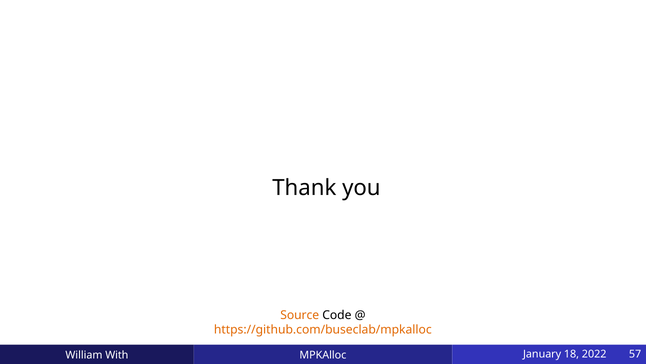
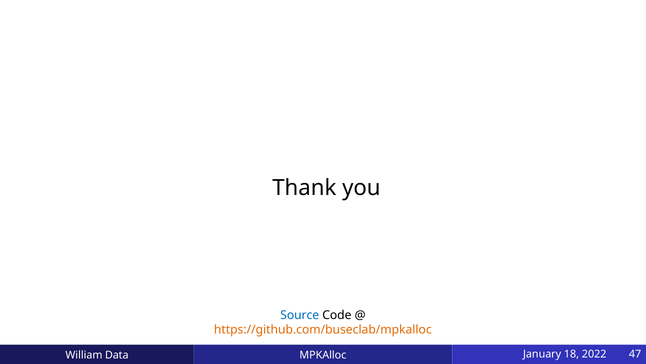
Source colour: orange -> blue (300, 314)
57: 57 -> 47 (635, 354)
With: With -> Data (117, 354)
